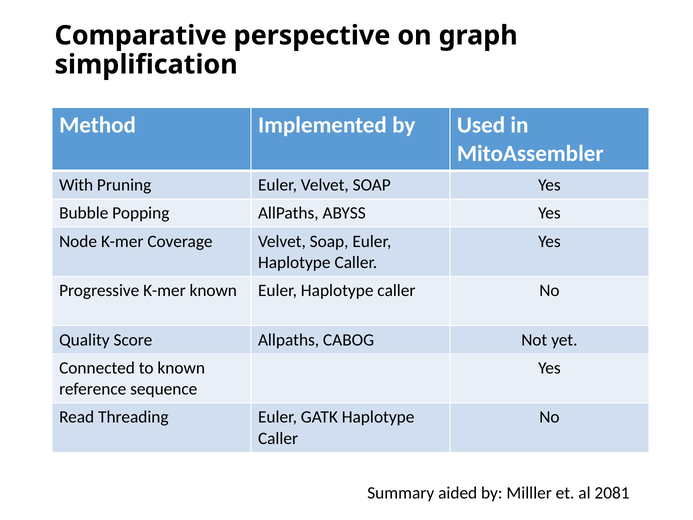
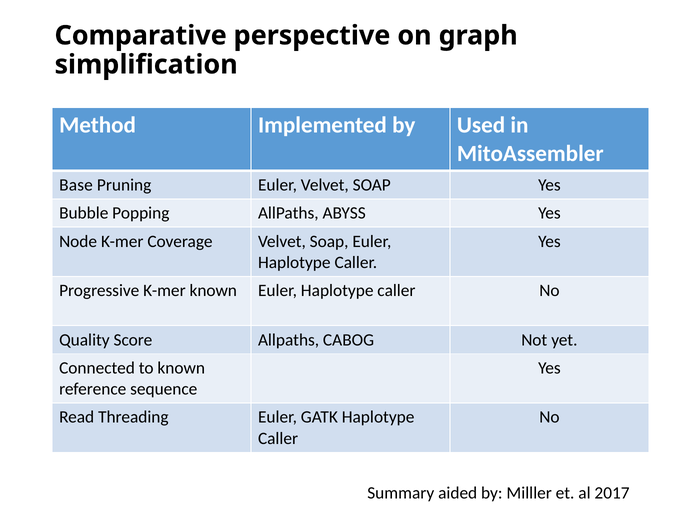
With: With -> Base (76, 185)
2081: 2081 -> 2017 (612, 493)
